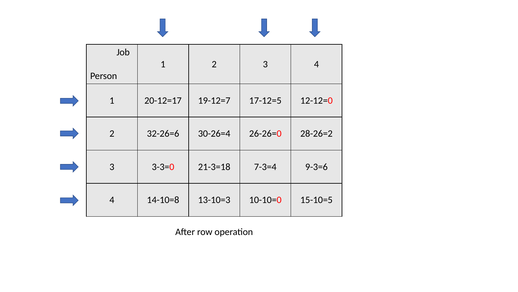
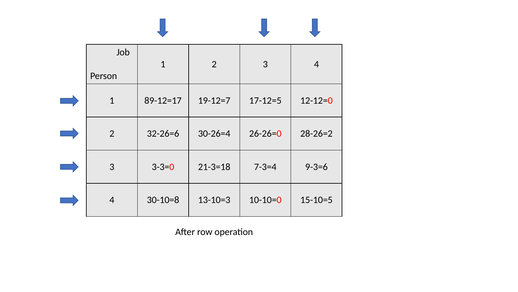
20-12=17: 20-12=17 -> 89-12=17 (163, 100)
14-10=8: 14-10=8 -> 30-10=8 (163, 200)
